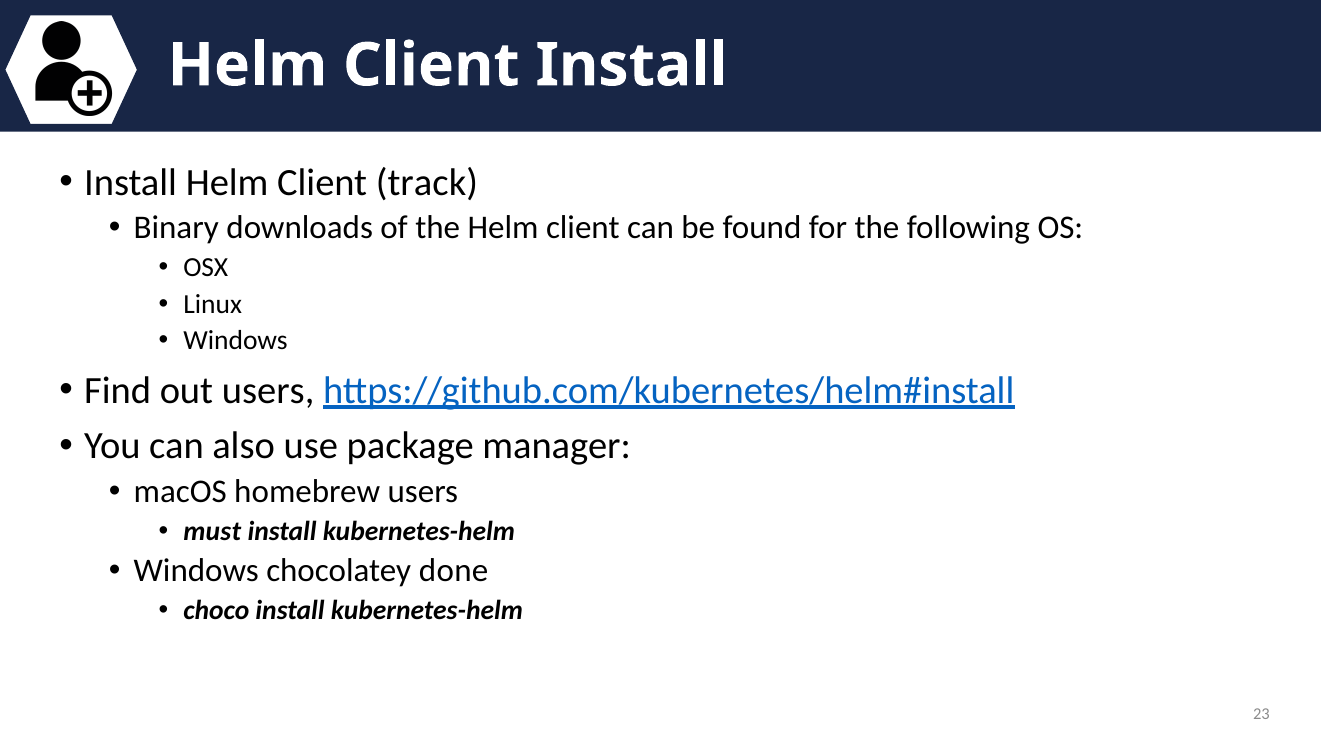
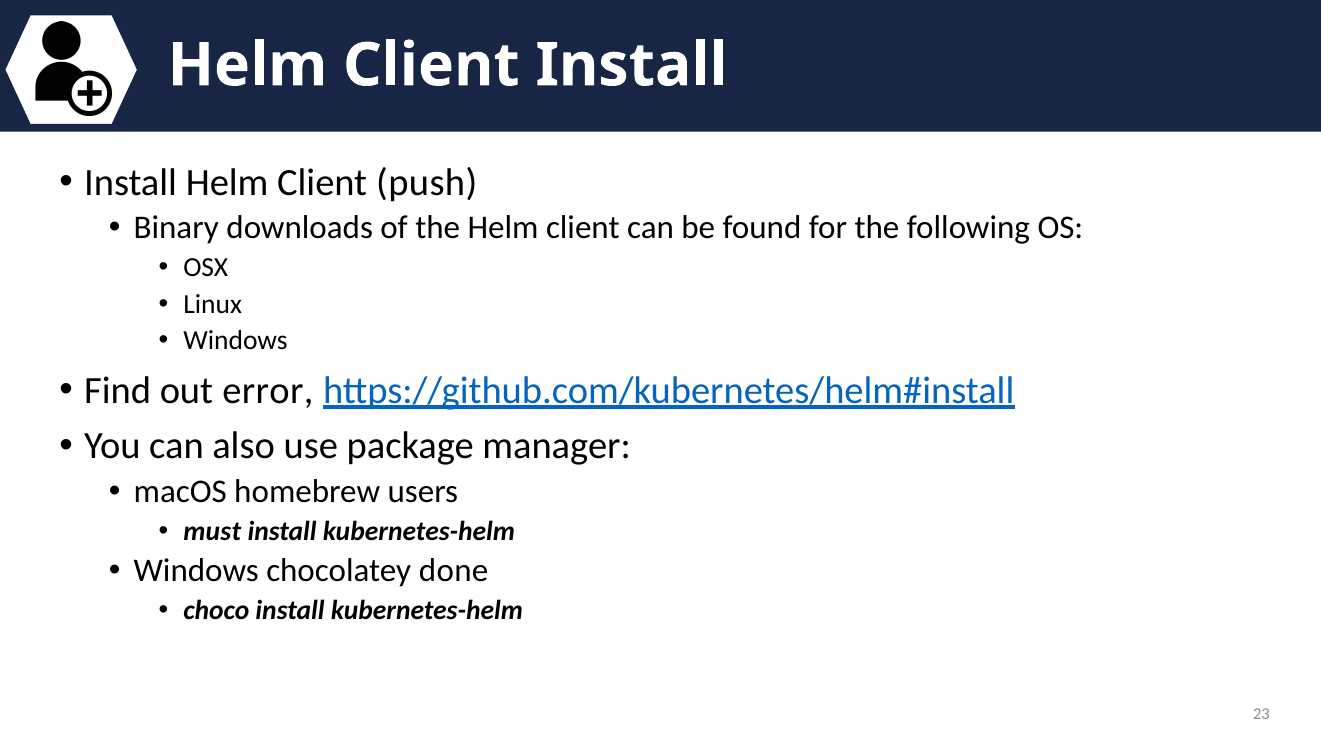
track: track -> push (427, 182)
out users: users -> error (268, 391)
